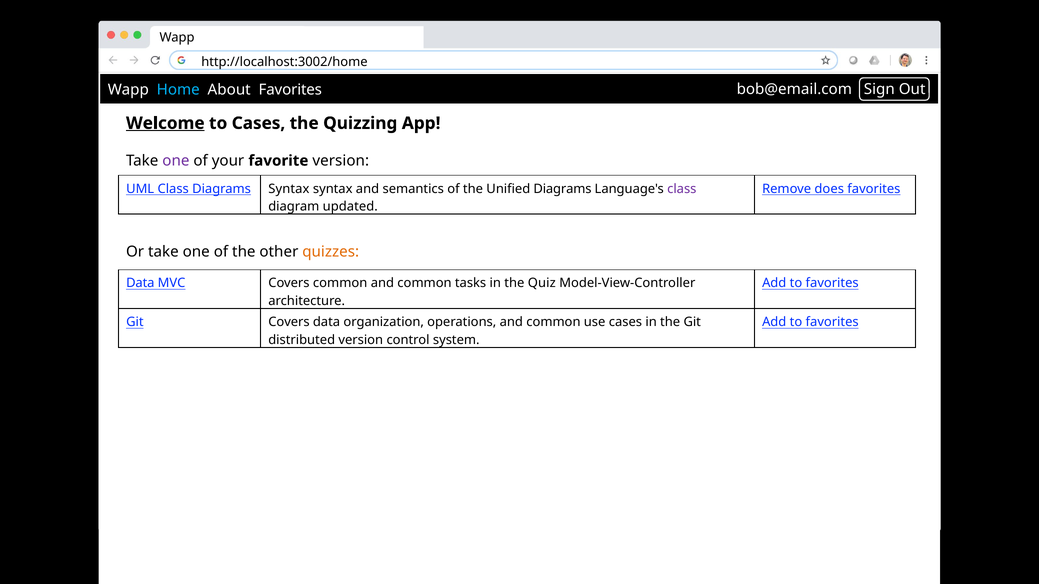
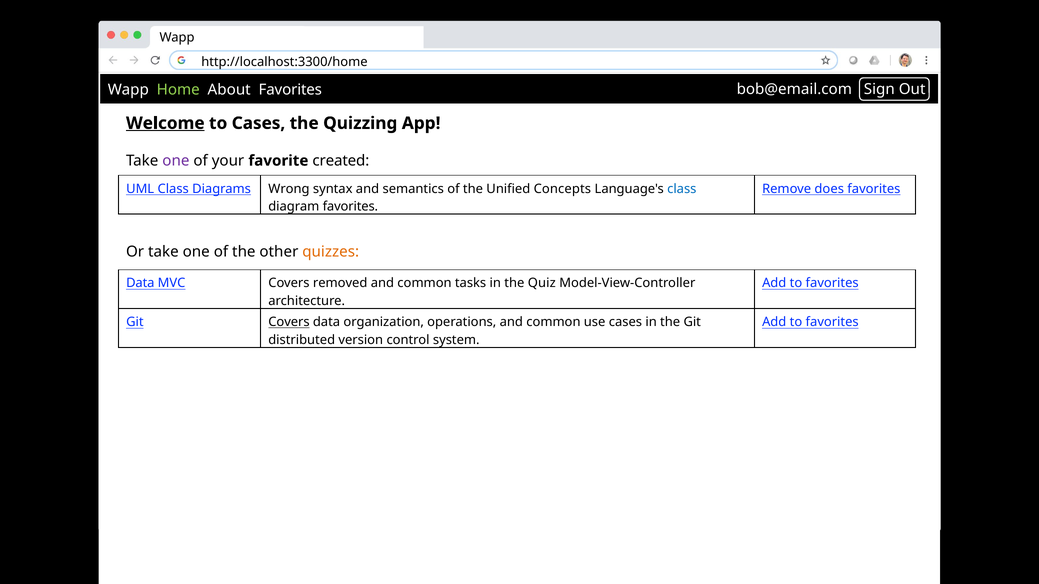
http://localhost:3002/home: http://localhost:3002/home -> http://localhost:3300/home (284, 62)
Home colour: light blue -> light green (178, 90)
favorite version: version -> created (341, 161)
Diagrams Syntax: Syntax -> Wrong (289, 189)
Unified Diagrams: Diagrams -> Concepts (562, 189)
class colour: purple -> blue (682, 189)
diagram updated: updated -> favorites (350, 207)
Covers common: common -> removed (340, 283)
Covers underline: none -> present (289, 322)
